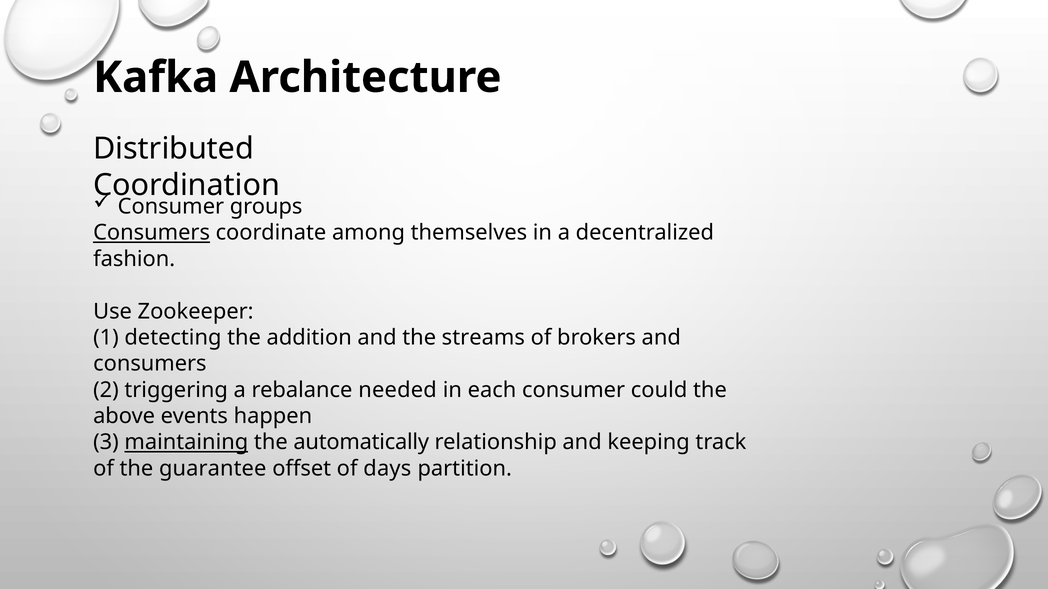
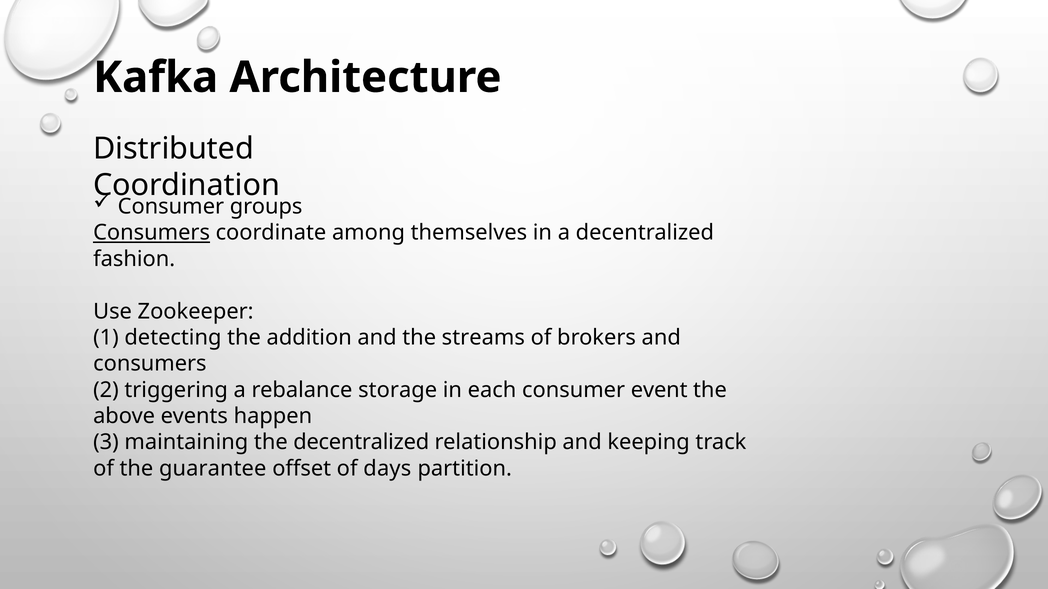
needed: needed -> storage (398, 390)
could: could -> event (659, 390)
maintaining underline: present -> none (186, 443)
the automatically: automatically -> decentralized (361, 443)
